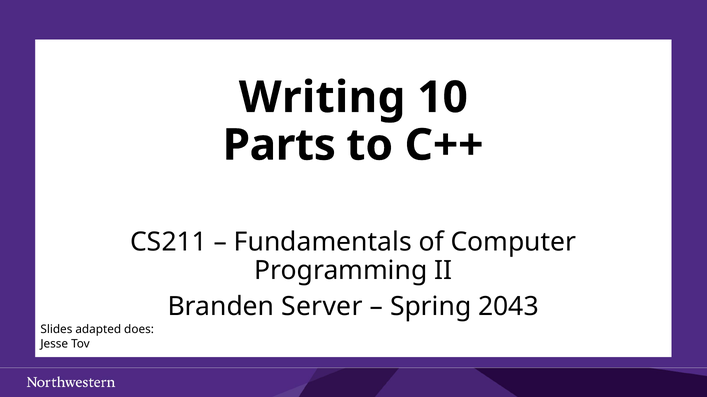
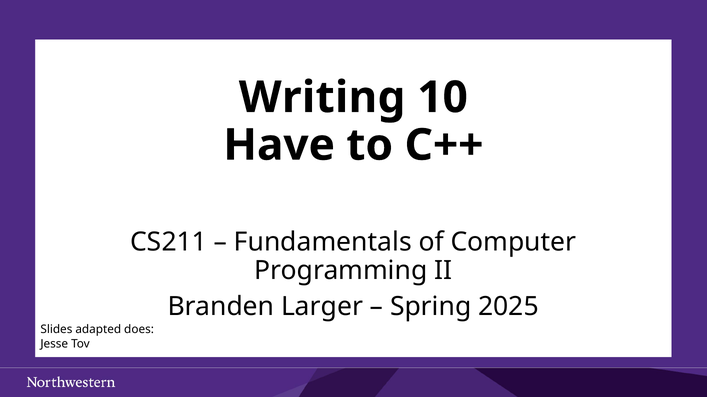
Parts: Parts -> Have (279, 145)
Server: Server -> Larger (322, 307)
2043: 2043 -> 2025 (508, 307)
